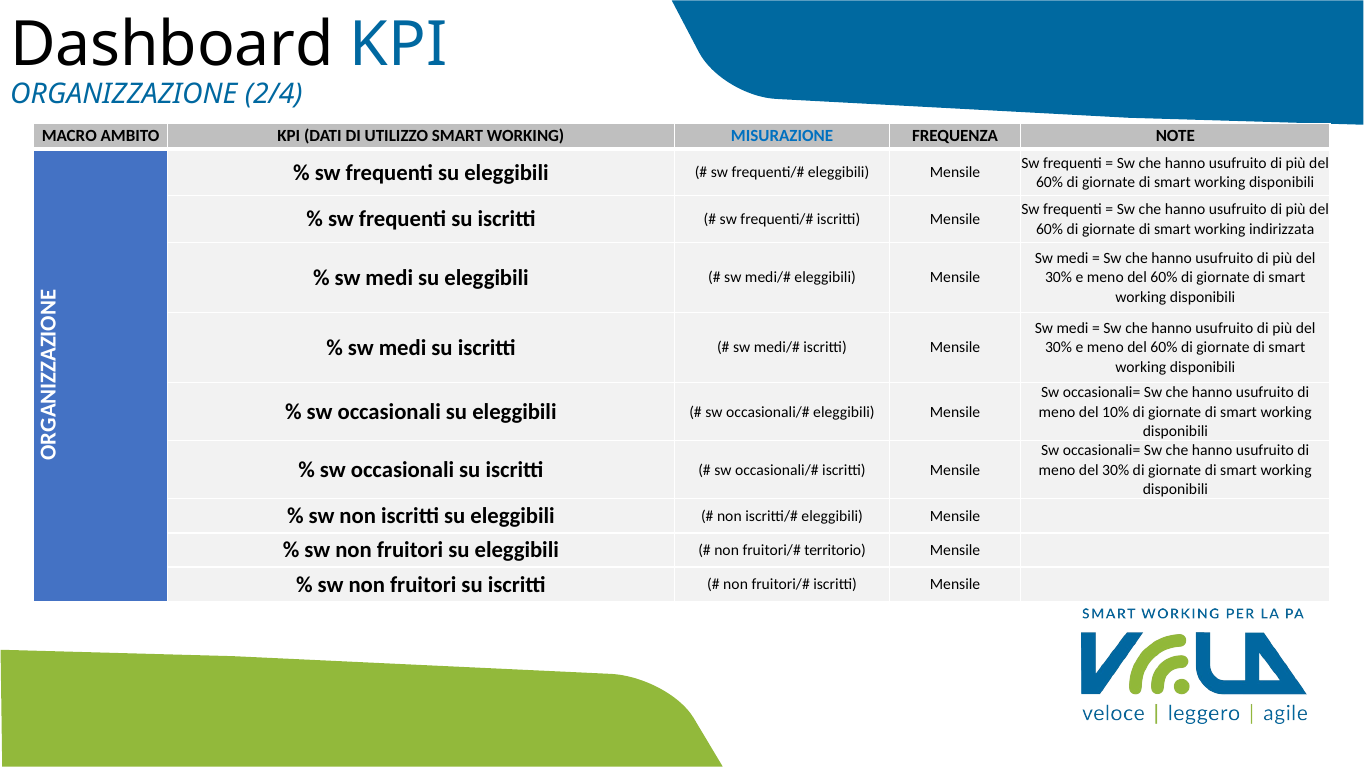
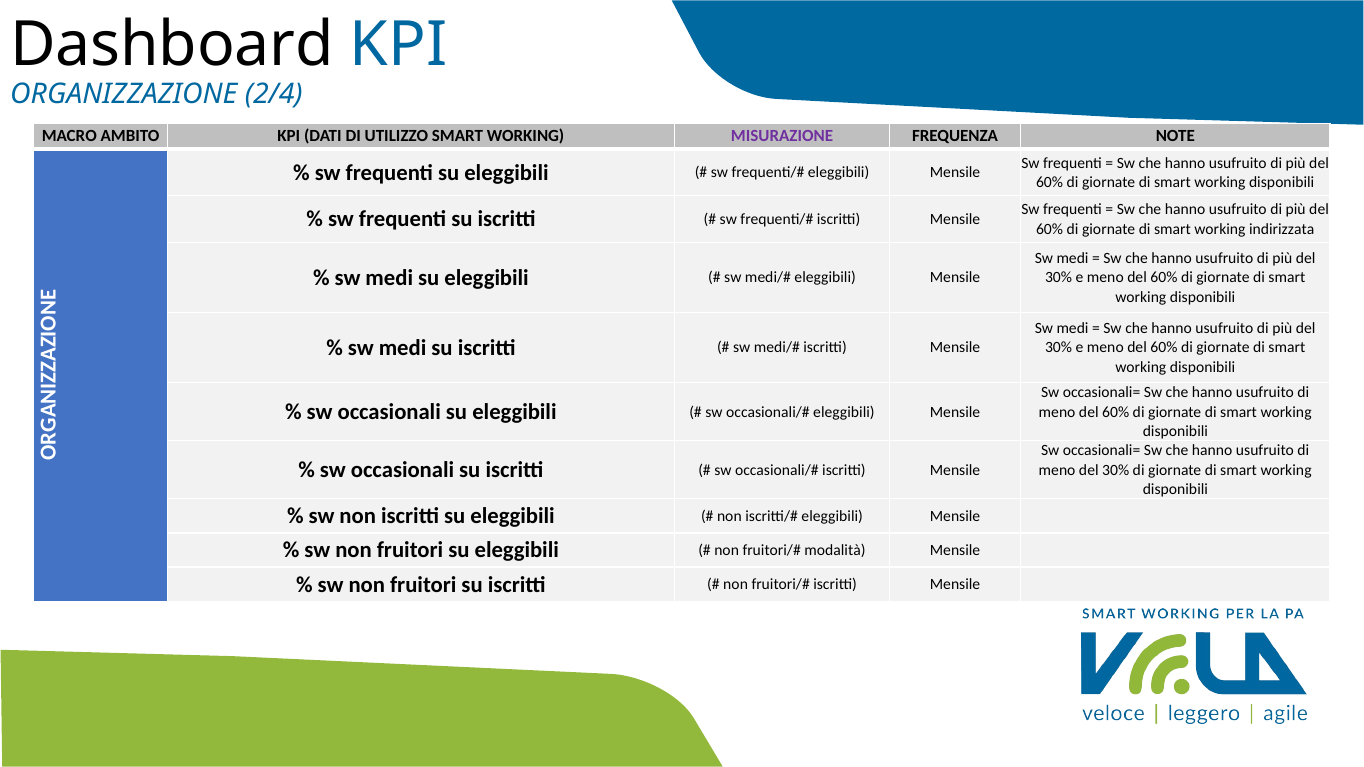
MISURAZIONE colour: blue -> purple (782, 136)
10%: 10% -> 60% (1116, 412)
territorio: territorio -> modalità (835, 551)
